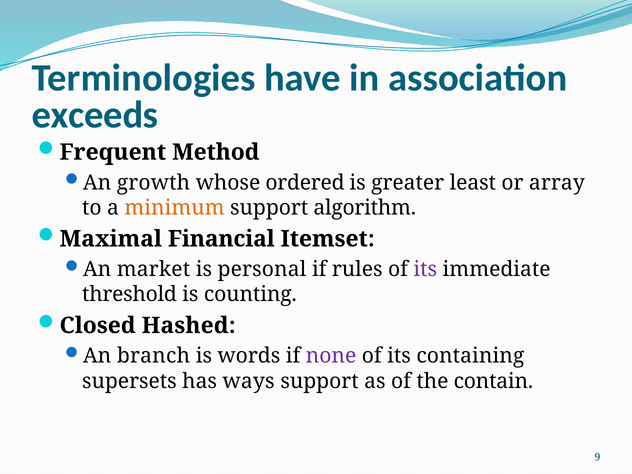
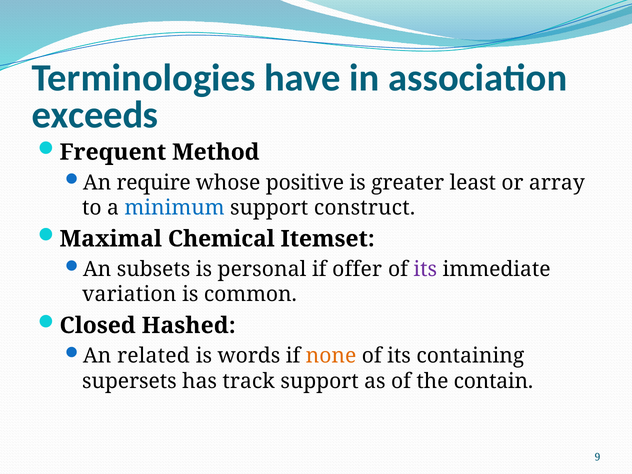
growth: growth -> require (154, 183)
ordered: ordered -> positive (305, 183)
minimum colour: orange -> blue (175, 208)
algorithm: algorithm -> construct (365, 208)
Financial: Financial -> Chemical (221, 239)
market: market -> subsets (154, 269)
rules: rules -> offer (357, 269)
threshold: threshold -> variation (129, 295)
counting: counting -> common (250, 295)
branch: branch -> related (153, 356)
none colour: purple -> orange (331, 356)
ways: ways -> track (249, 381)
